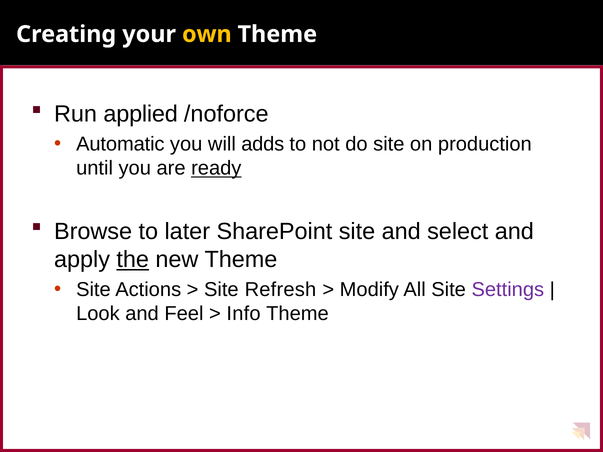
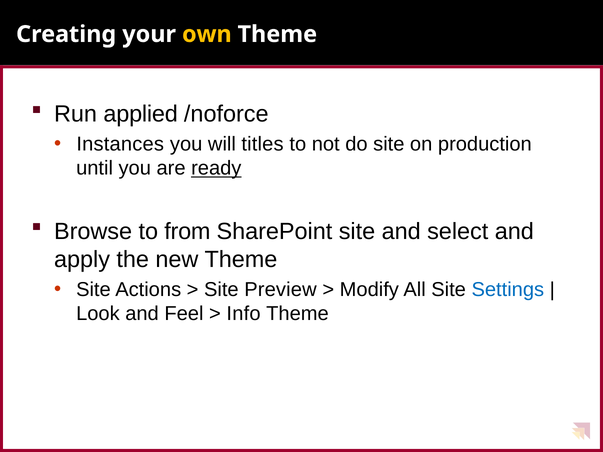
Automatic: Automatic -> Instances (120, 144)
adds: adds -> titles (263, 144)
later: later -> from (187, 232)
the underline: present -> none (133, 260)
Refresh: Refresh -> Preview (280, 290)
Settings colour: purple -> blue (508, 290)
